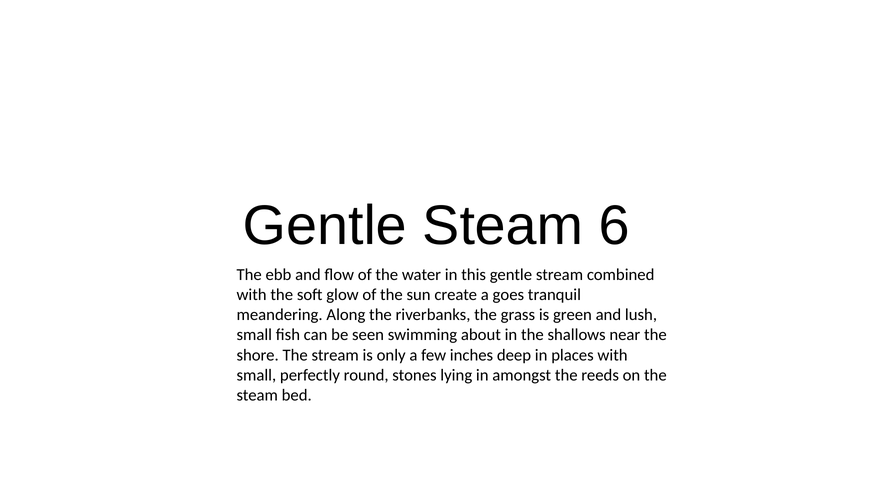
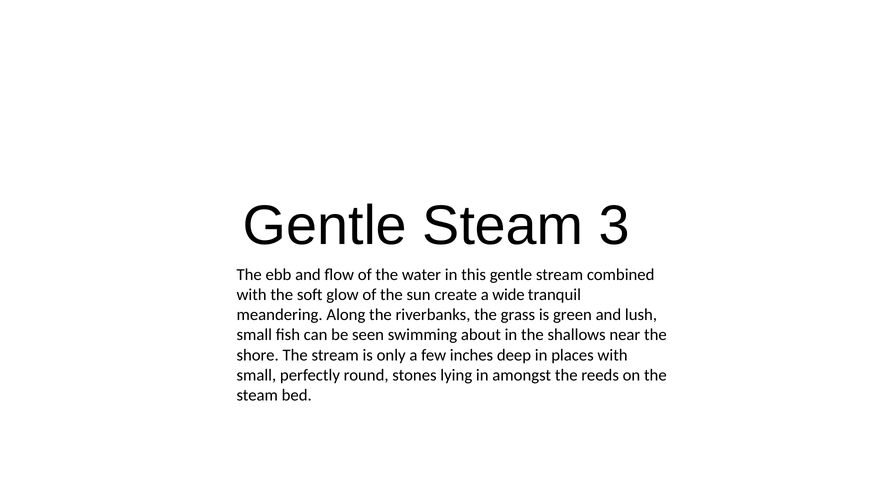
6: 6 -> 3 (614, 226)
goes: goes -> wide (508, 295)
